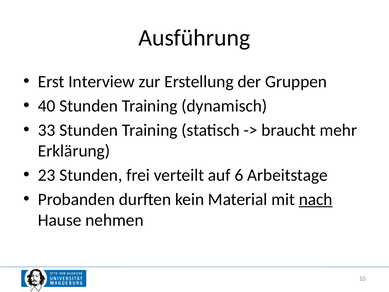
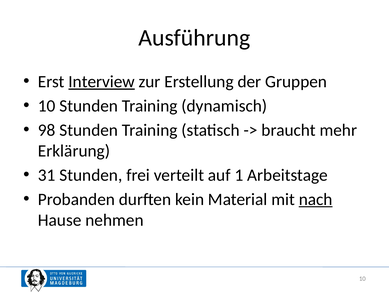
Interview underline: none -> present (102, 82)
40: 40 -> 10 (47, 106)
33: 33 -> 98 (47, 130)
23: 23 -> 31 (47, 175)
6: 6 -> 1 (239, 175)
